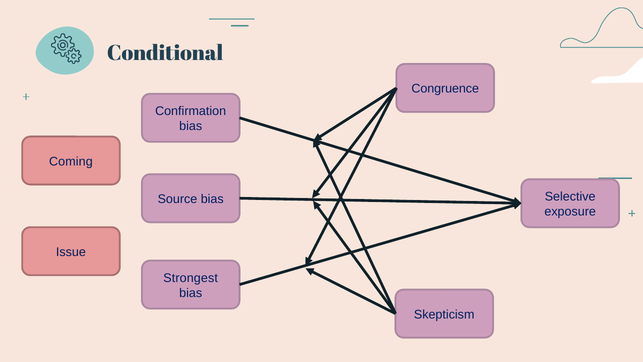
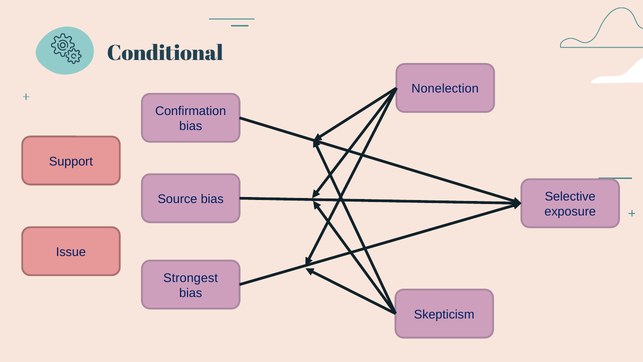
Congruence: Congruence -> Nonelection (445, 89)
Coming: Coming -> Support (71, 161)
